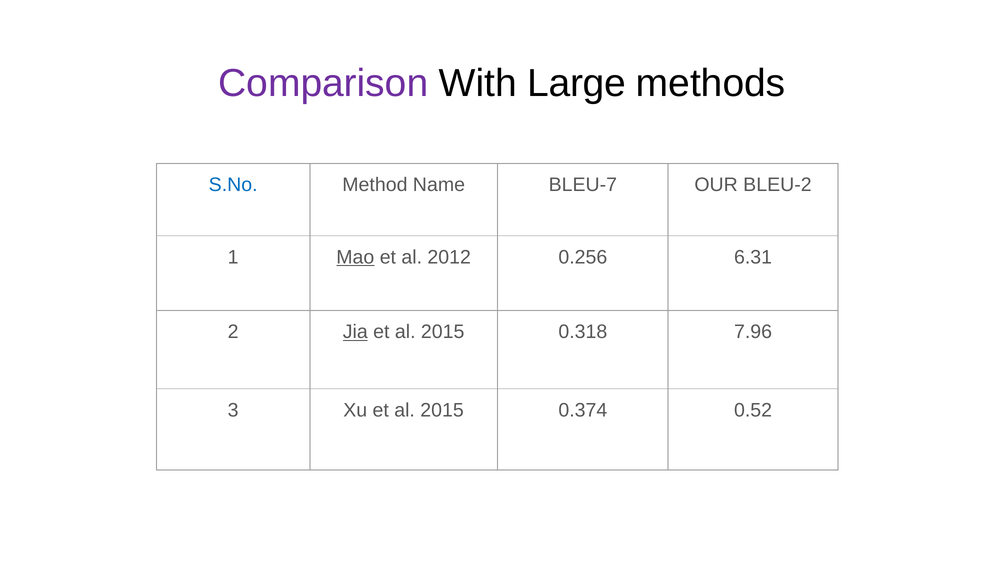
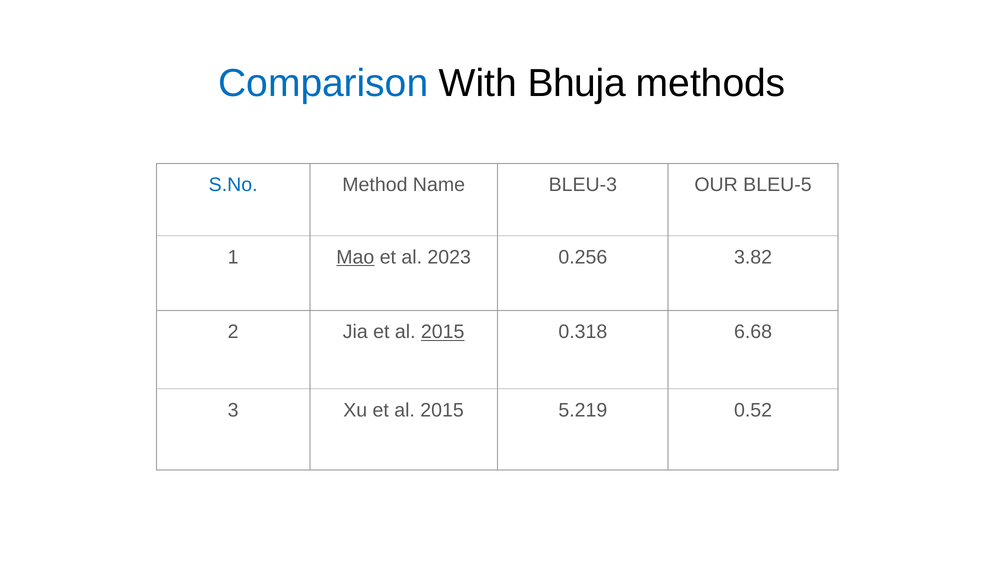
Comparison colour: purple -> blue (323, 84)
Large: Large -> Bhuja (577, 84)
BLEU-7: BLEU-7 -> BLEU-3 (583, 185)
BLEU-2: BLEU-2 -> BLEU-5 (777, 185)
2012: 2012 -> 2023 (449, 257)
6.31: 6.31 -> 3.82 (753, 257)
Jia underline: present -> none (355, 332)
2015 underline: none -> present (443, 332)
7.96: 7.96 -> 6.68 (753, 332)
0.374: 0.374 -> 5.219 (583, 410)
